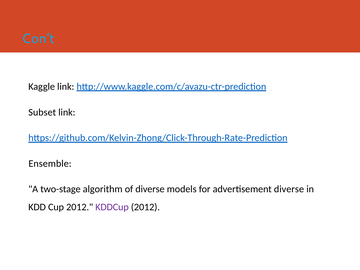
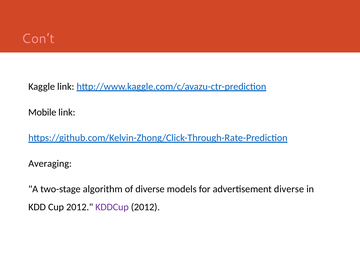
Con’t colour: light blue -> pink (38, 39)
Subset: Subset -> Mobile (42, 112)
Ensemble: Ensemble -> Averaging (50, 164)
